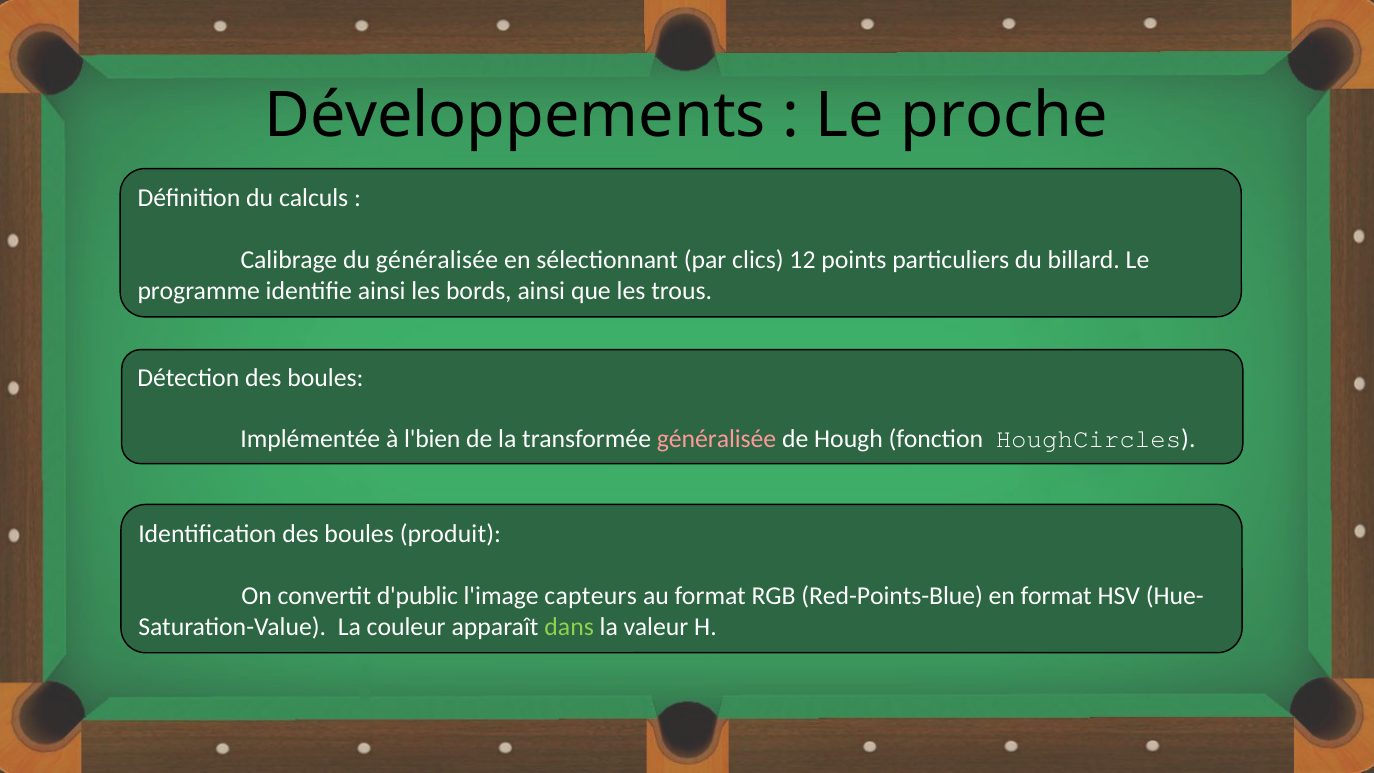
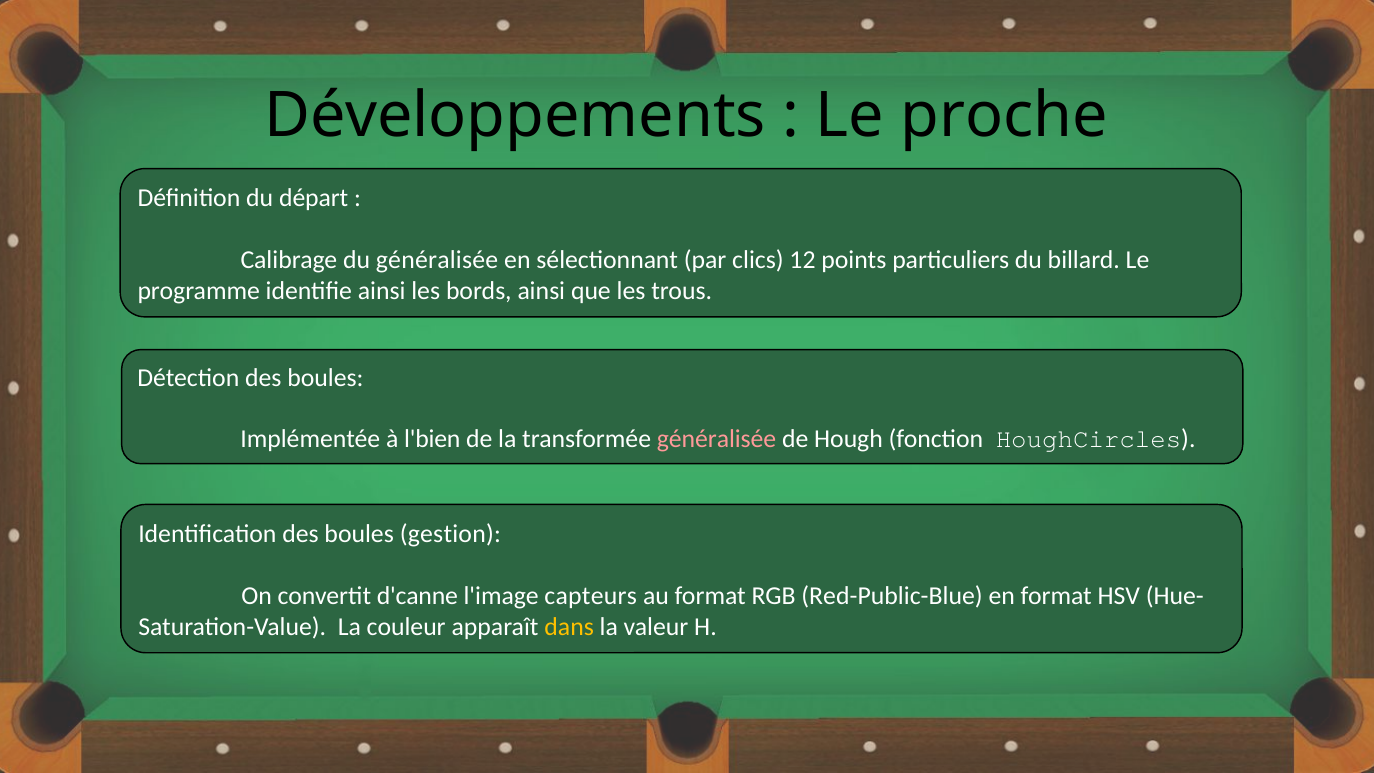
calculs: calculs -> départ (314, 198)
produit: produit -> gestion (450, 534)
d'public: d'public -> d'canne (417, 596)
Red-Points-Blue: Red-Points-Blue -> Red-Public-Blue (892, 596)
dans colour: light green -> yellow (569, 627)
